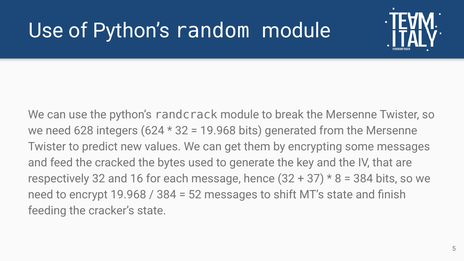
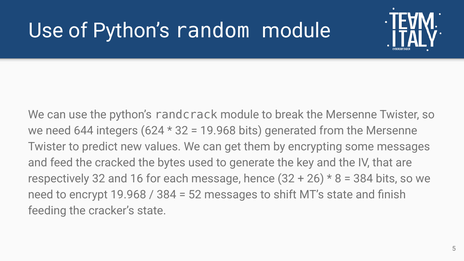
628: 628 -> 644 (84, 131)
37: 37 -> 26 (315, 179)
